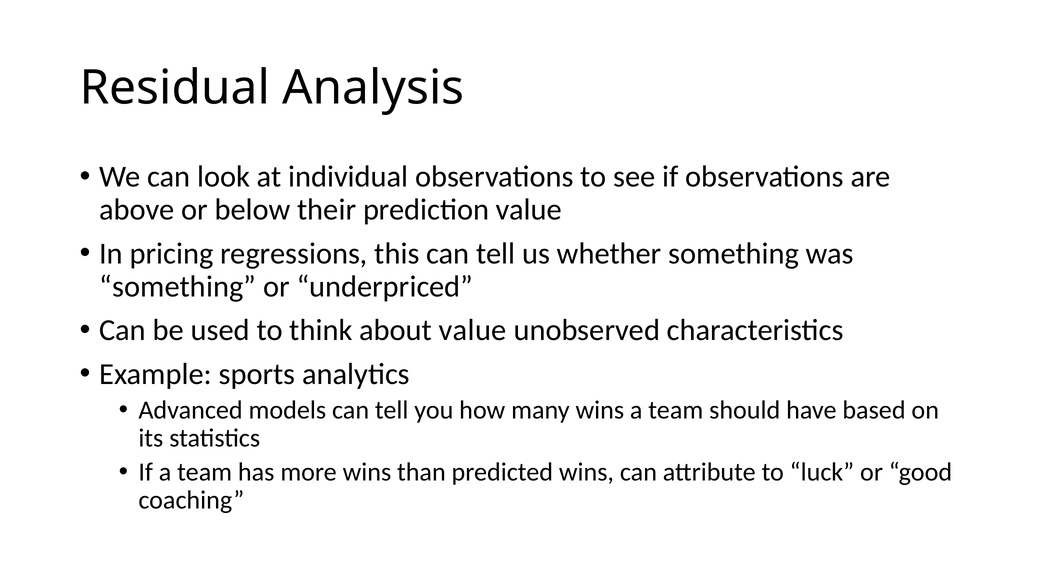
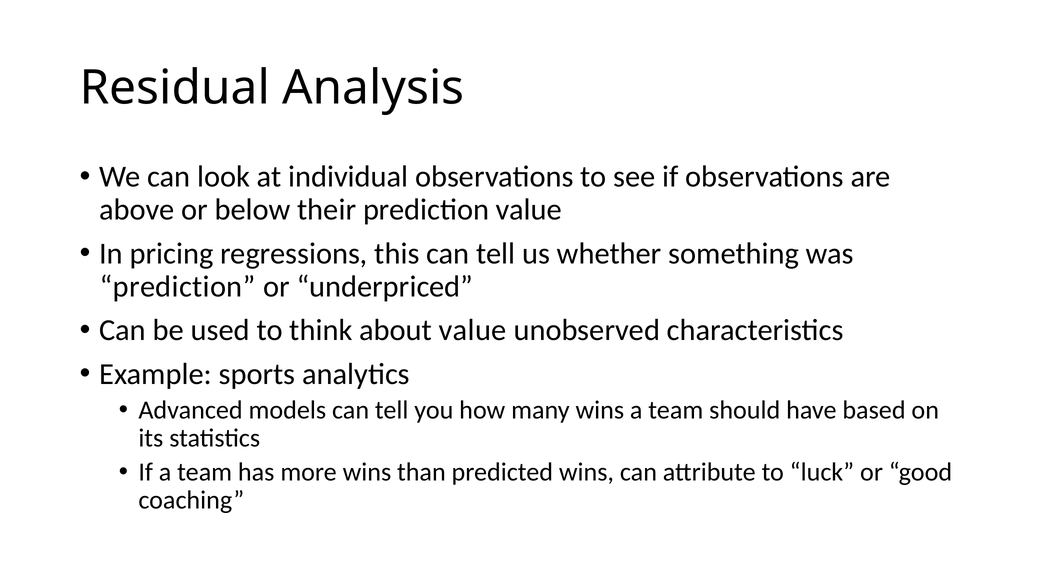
something: something -> prediction (178, 286)
